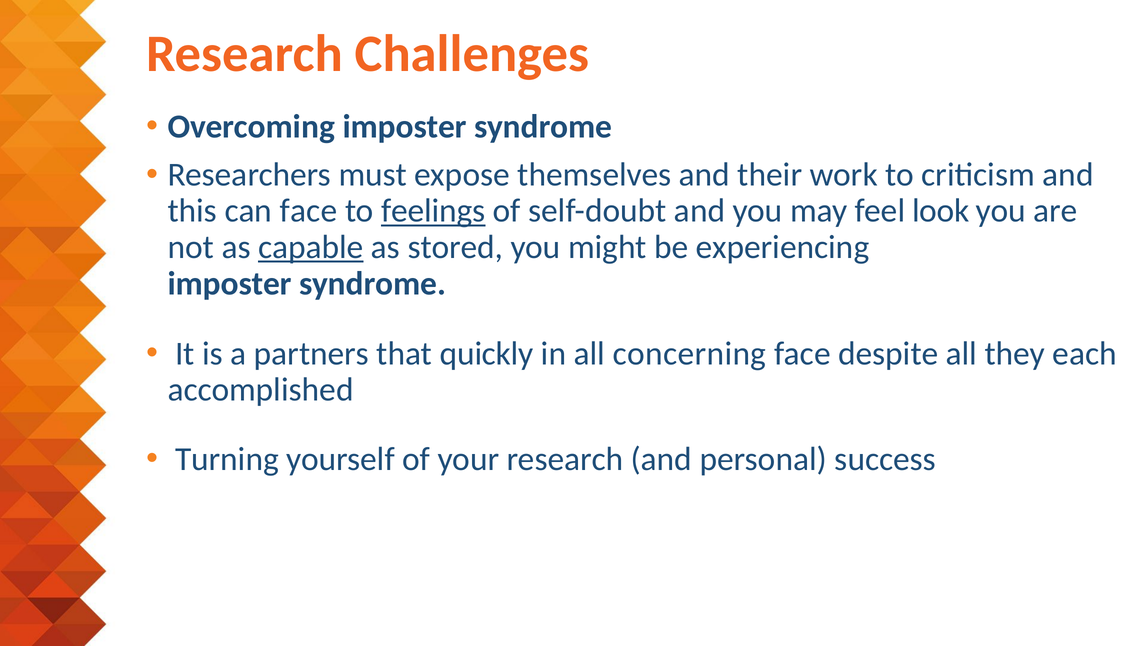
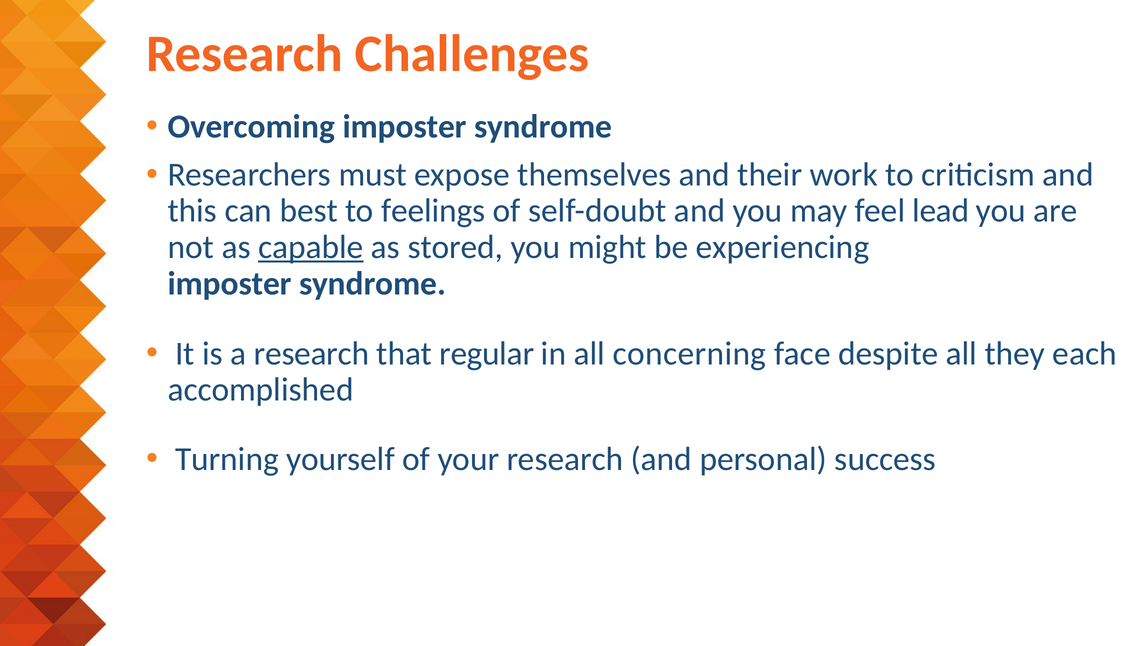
can face: face -> best (309, 211)
feelings underline: present -> none (433, 211)
look: look -> lead (941, 211)
a partners: partners -> research (312, 353)
quickly: quickly -> regular (487, 353)
